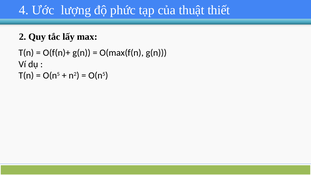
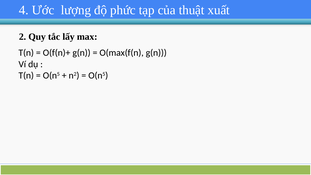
thiết: thiết -> xuất (219, 10)
